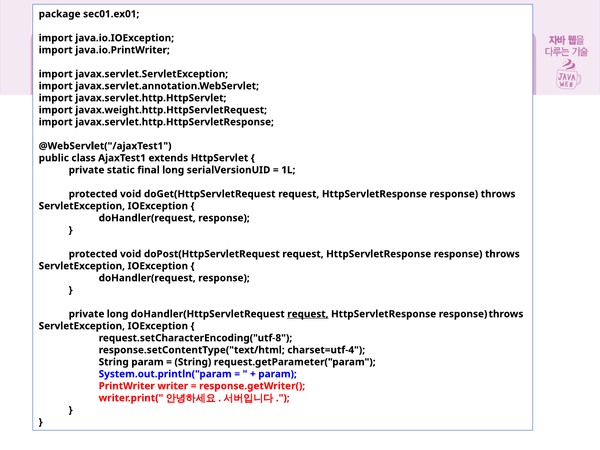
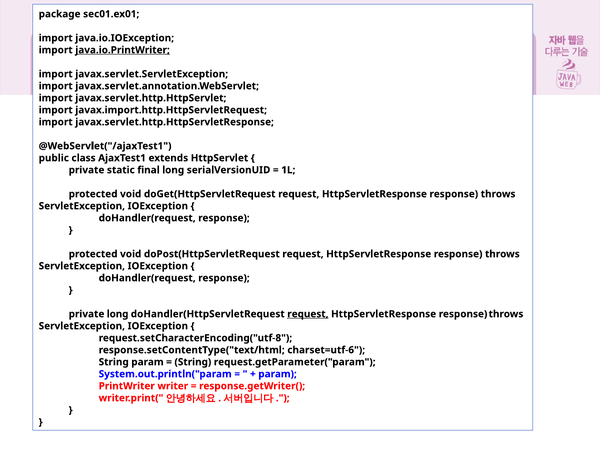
java.io.PrintWriter underline: none -> present (123, 50)
javax.weight.http.HttpServletRequest: javax.weight.http.HttpServletRequest -> javax.import.http.HttpServletRequest (171, 110)
charset=utf-4: charset=utf-4 -> charset=utf-6 (326, 350)
